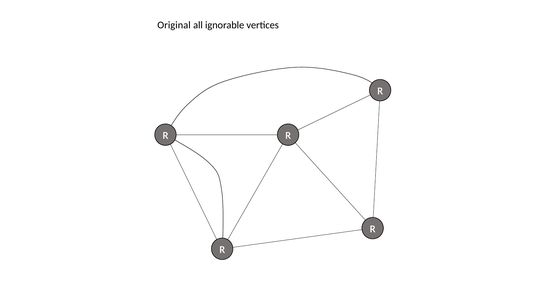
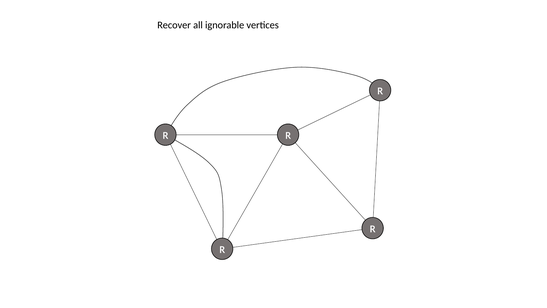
Original: Original -> Recover (174, 25)
